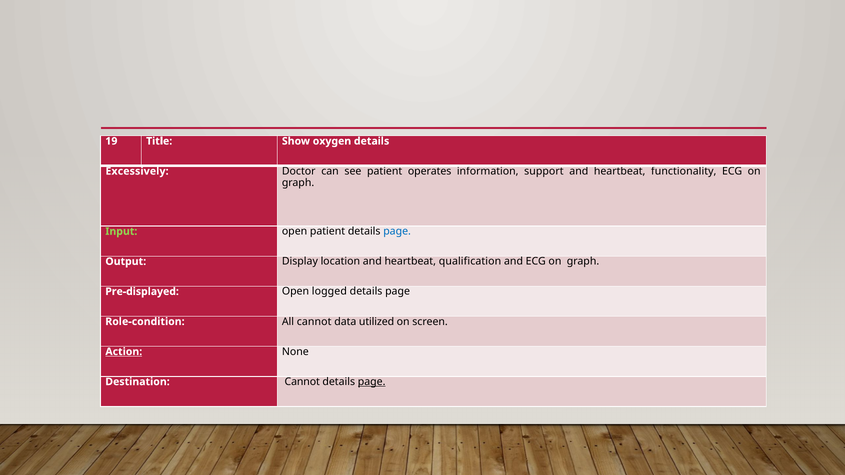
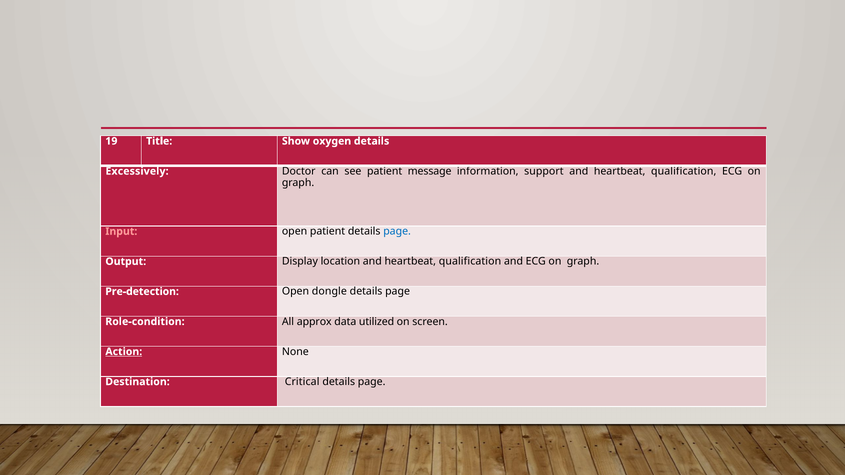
operates: operates -> message (430, 171)
functionality: functionality -> qualification (684, 171)
Input colour: light green -> pink (121, 232)
Pre-displayed: Pre-displayed -> Pre-detection (142, 292)
logged: logged -> dongle (329, 292)
All cannot: cannot -> approx (314, 322)
Destination Cannot: Cannot -> Critical (302, 382)
page underline: present -> none (372, 382)
